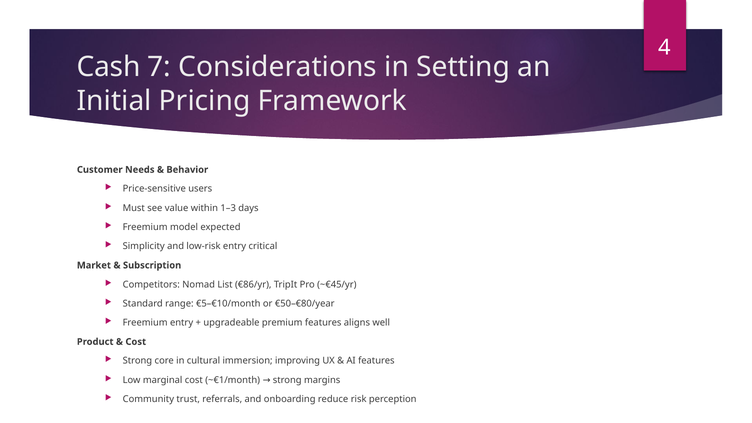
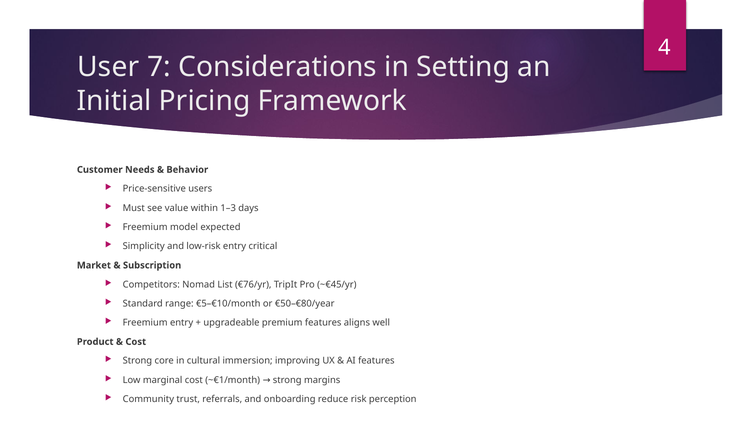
Cash: Cash -> User (108, 67)
€86/yr: €86/yr -> €76/yr (253, 284)
